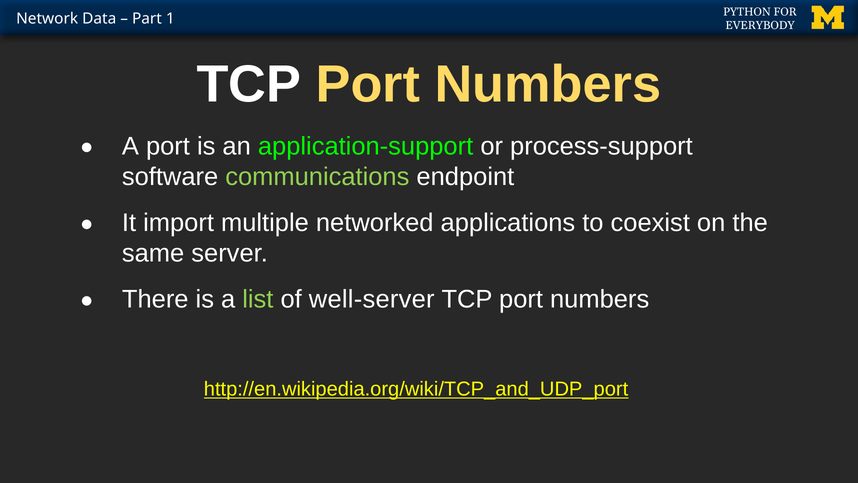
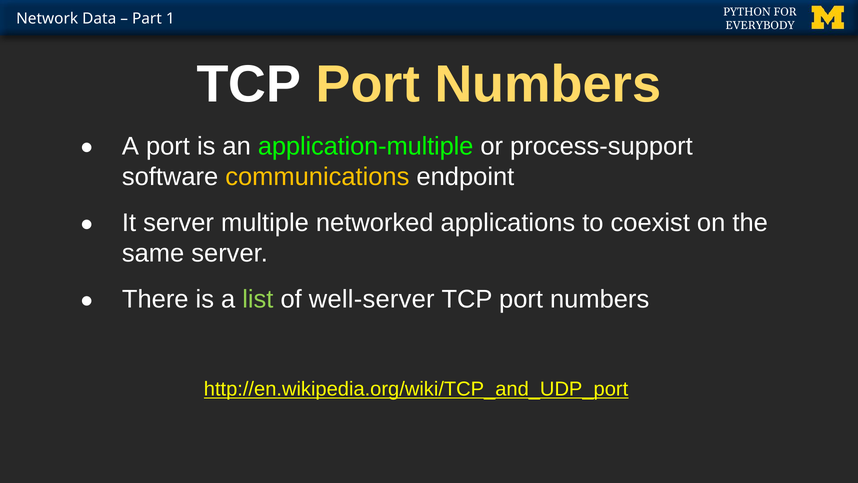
application-support: application-support -> application-multiple (366, 146)
communications colour: light green -> yellow (317, 177)
It import: import -> server (179, 223)
